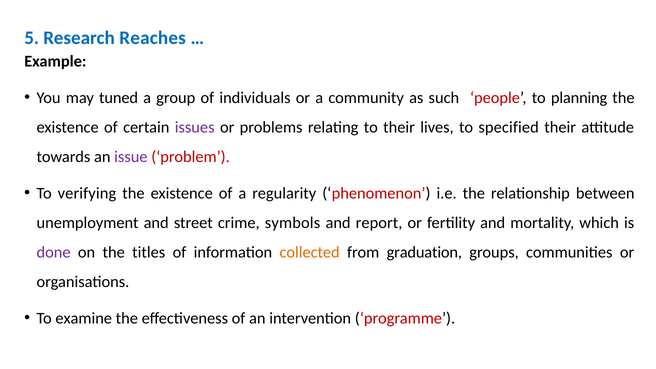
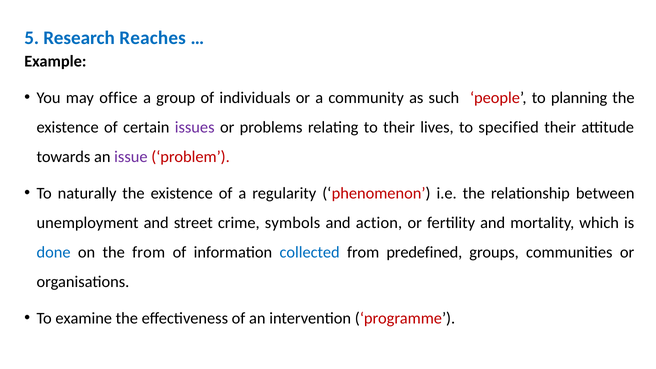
tuned: tuned -> office (118, 98)
verifying: verifying -> naturally (87, 193)
report: report -> action (379, 223)
done colour: purple -> blue (54, 252)
the titles: titles -> from (149, 252)
collected colour: orange -> blue (310, 252)
graduation: graduation -> predefined (424, 252)
